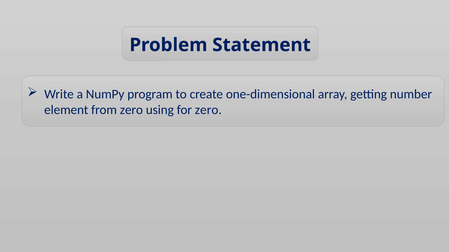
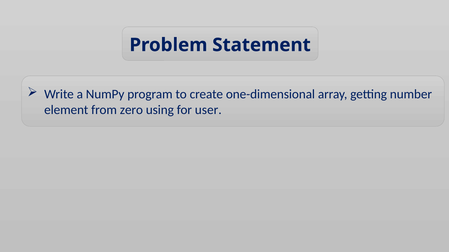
for zero: zero -> user (208, 110)
